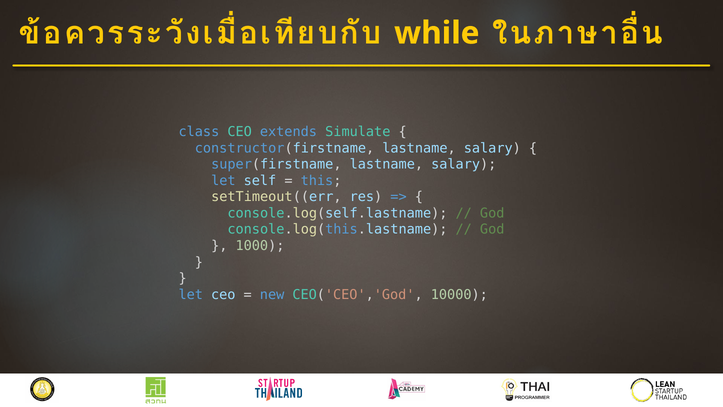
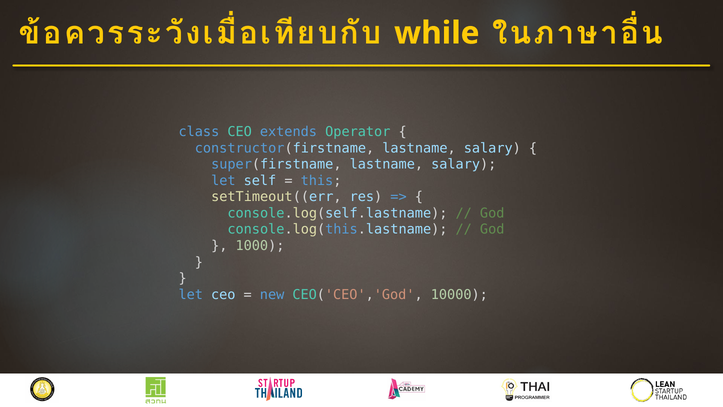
Simulate: Simulate -> Operator (358, 132)
